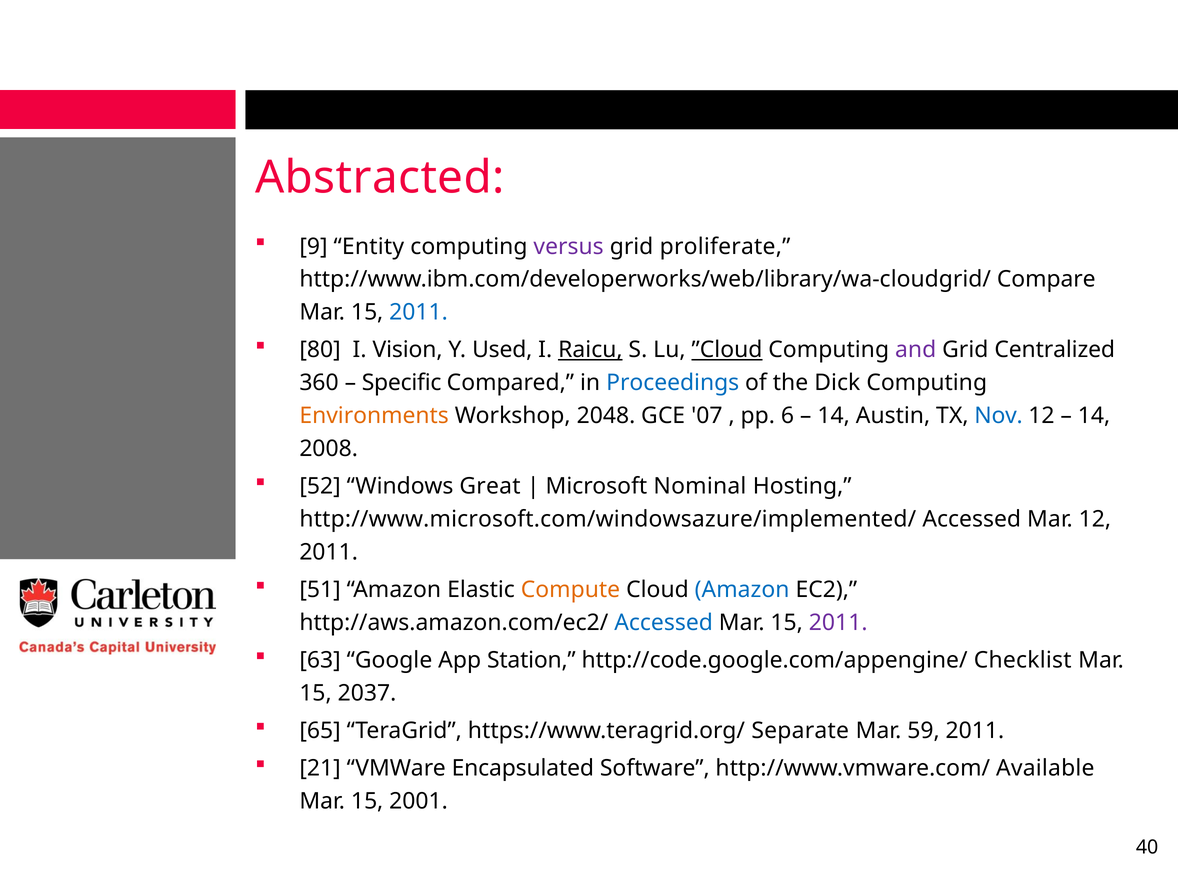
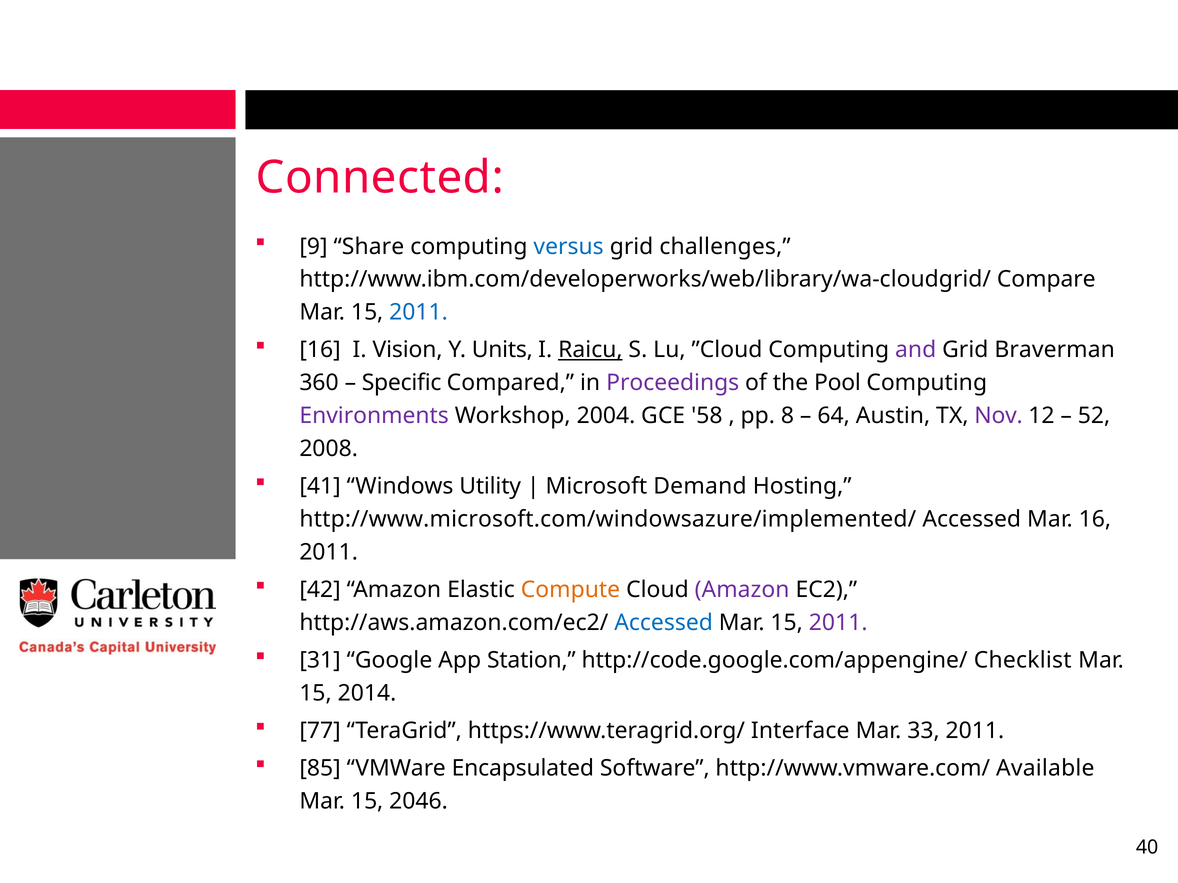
Abstracted: Abstracted -> Connected (380, 178)
Entity: Entity -> Share (369, 247)
versus colour: purple -> blue (569, 247)
proliferate: proliferate -> challenges (725, 247)
80: 80 -> 16 (320, 350)
Used: Used -> Units (502, 350)
”Cloud underline: present -> none (727, 350)
Centralized: Centralized -> Braverman (1055, 350)
Proceedings colour: blue -> purple (673, 383)
Dick: Dick -> Pool (837, 383)
Environments colour: orange -> purple (374, 416)
2048: 2048 -> 2004 (606, 416)
07: 07 -> 58 (707, 416)
6: 6 -> 8 (788, 416)
14: 14 -> 64 (834, 416)
Nov colour: blue -> purple (999, 416)
14: 14 -> 52 (1094, 416)
52: 52 -> 41 (320, 487)
Great: Great -> Utility (490, 487)
Nominal: Nominal -> Demand (700, 487)
Mar 12: 12 -> 16 (1095, 520)
51: 51 -> 42 (320, 590)
Amazon colour: blue -> purple (742, 590)
63: 63 -> 31 (320, 661)
2037: 2037 -> 2014 (367, 694)
65: 65 -> 77 (320, 731)
Separate: Separate -> Interface (800, 731)
59: 59 -> 33 (924, 731)
21: 21 -> 85 (320, 769)
2001: 2001 -> 2046 (419, 802)
